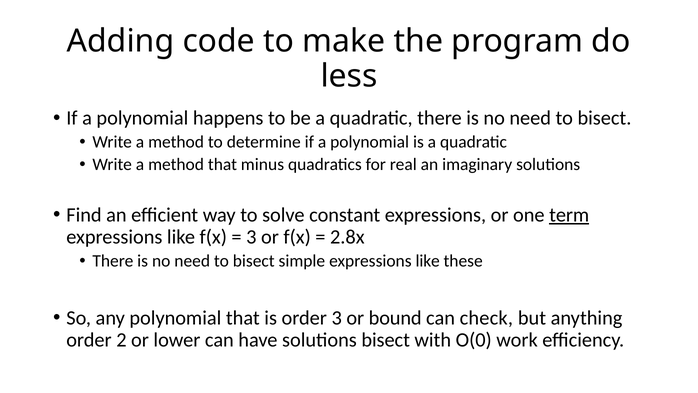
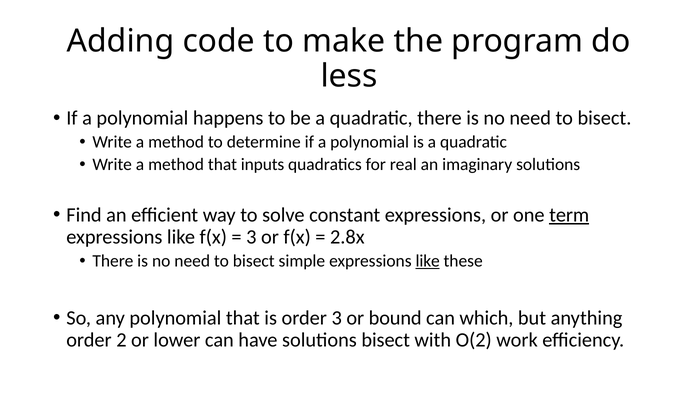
minus: minus -> inputs (263, 165)
like underline: none -> present (428, 261)
check: check -> which (486, 318)
O(0: O(0 -> O(2 (474, 340)
